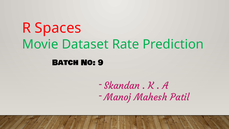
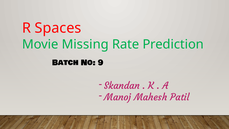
Dataset: Dataset -> Missing (85, 44)
